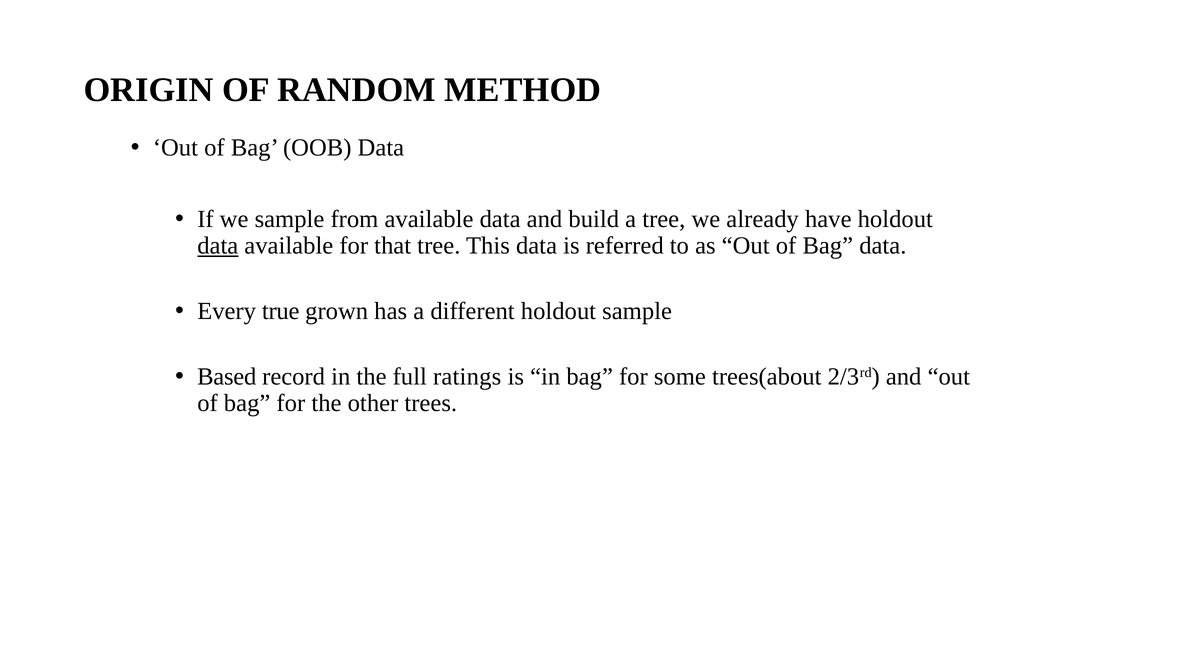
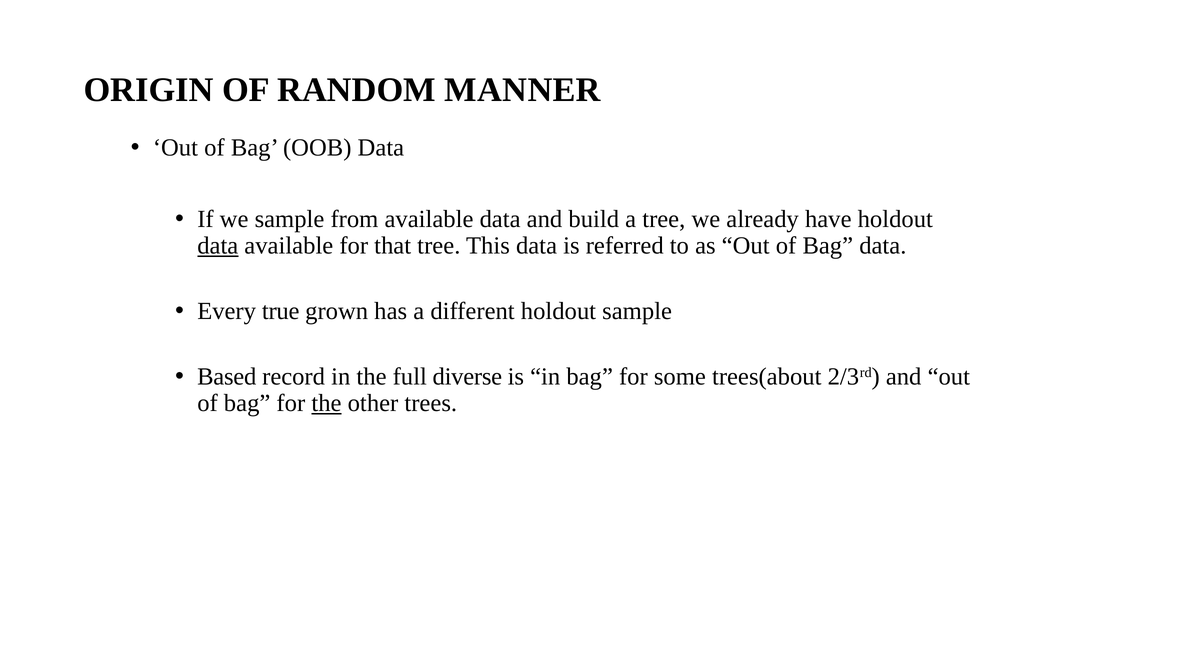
METHOD: METHOD -> MANNER (523, 90)
ratings: ratings -> diverse (467, 377)
the underline: none -> present (326, 403)
